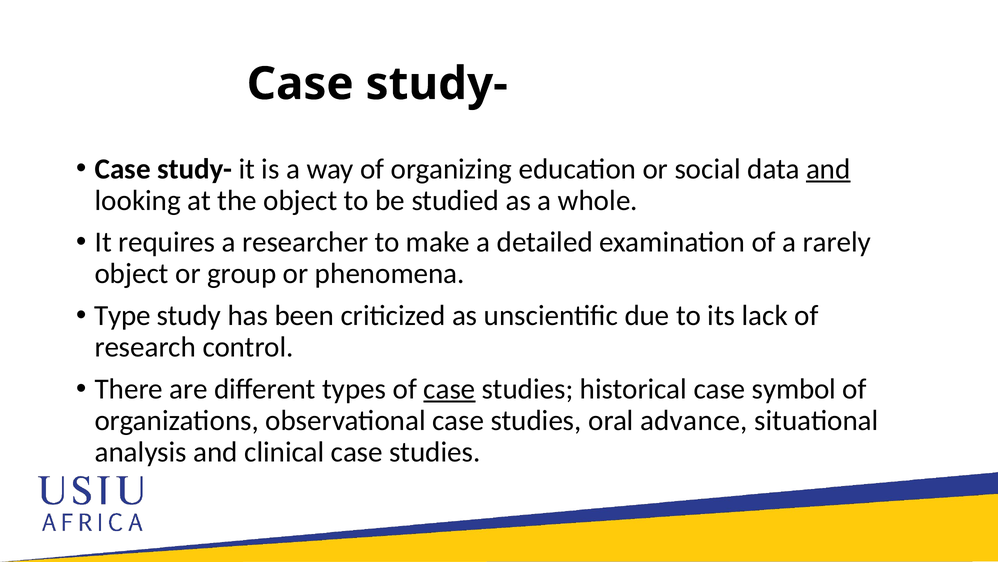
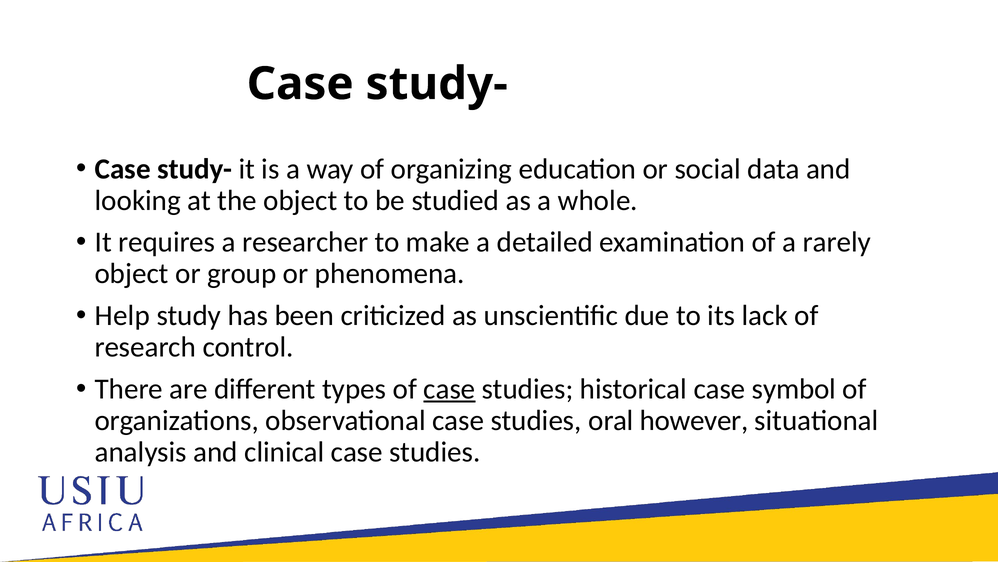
and underline: present -> none (828, 169)
Type: Type -> Help (122, 315)
advance: advance -> however (694, 420)
